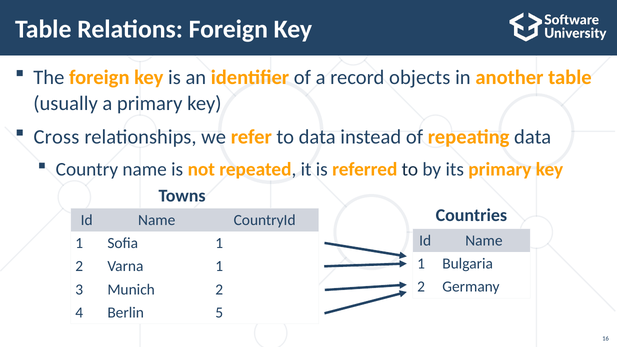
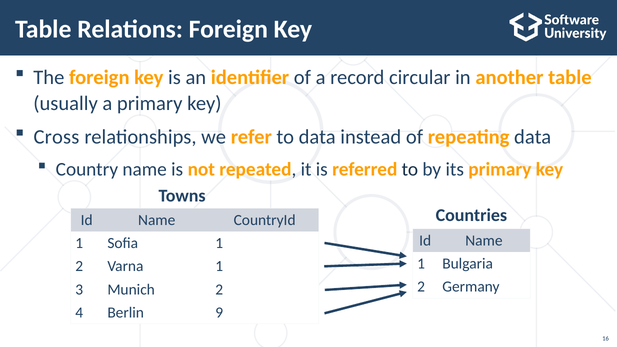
objects: objects -> circular (420, 77)
5: 5 -> 9 (219, 313)
